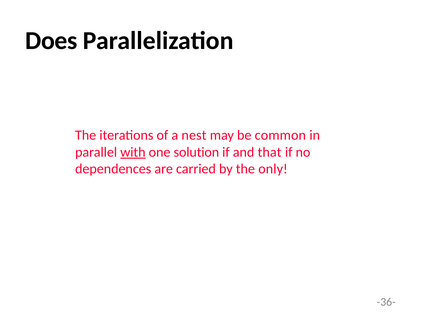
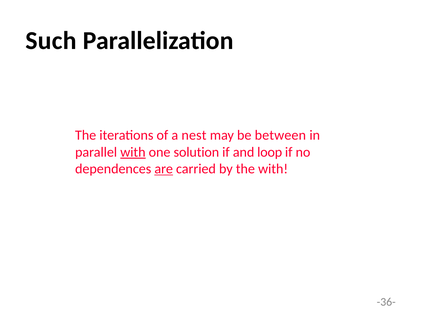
Does: Does -> Such (51, 41)
common: common -> between (280, 135)
that: that -> loop (270, 152)
are underline: none -> present (164, 169)
the only: only -> with (273, 169)
